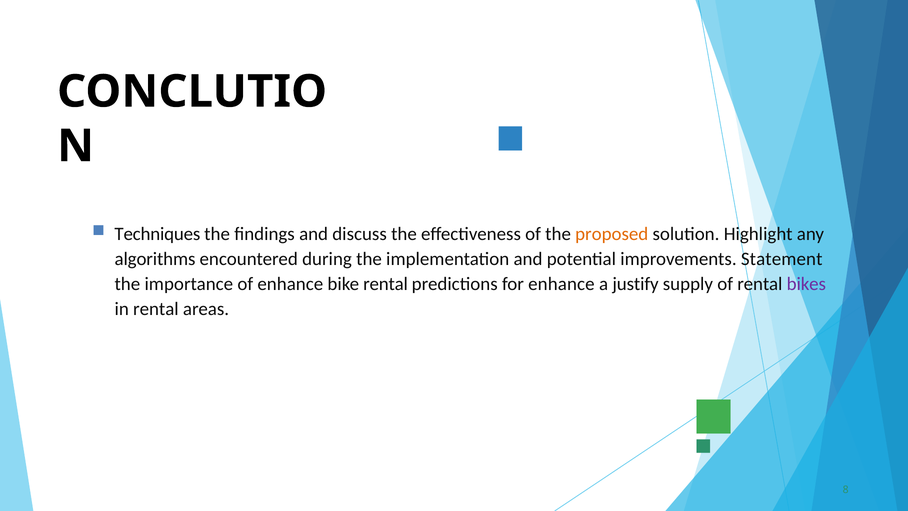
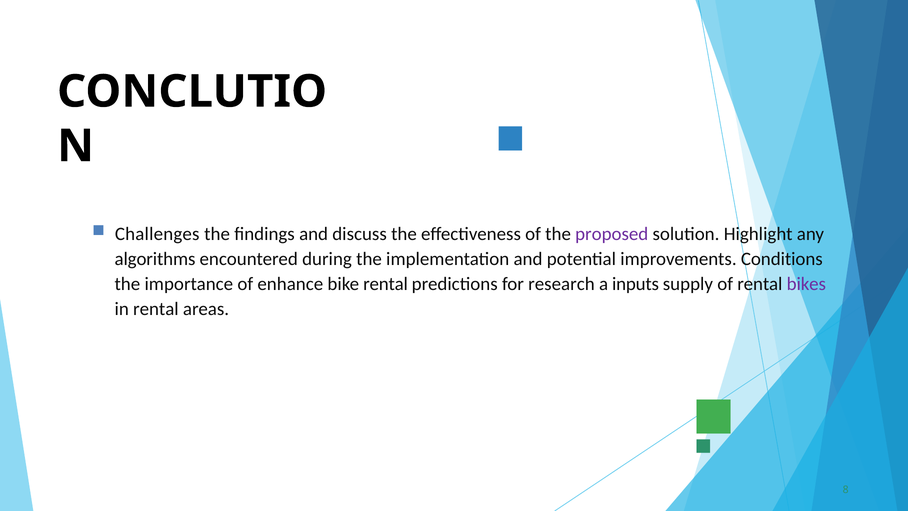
Techniques: Techniques -> Challenges (157, 234)
proposed colour: orange -> purple (612, 234)
Statement: Statement -> Conditions (782, 259)
for enhance: enhance -> research (561, 284)
justify: justify -> inputs (636, 284)
